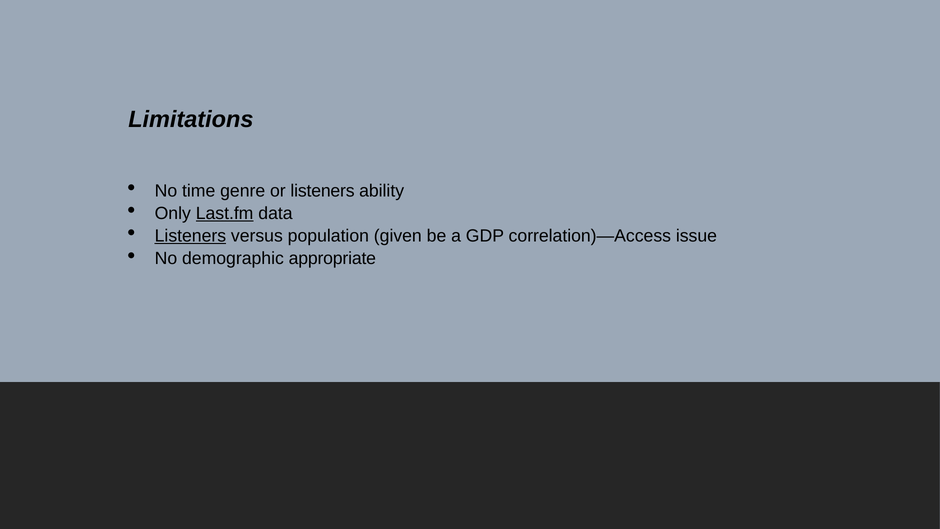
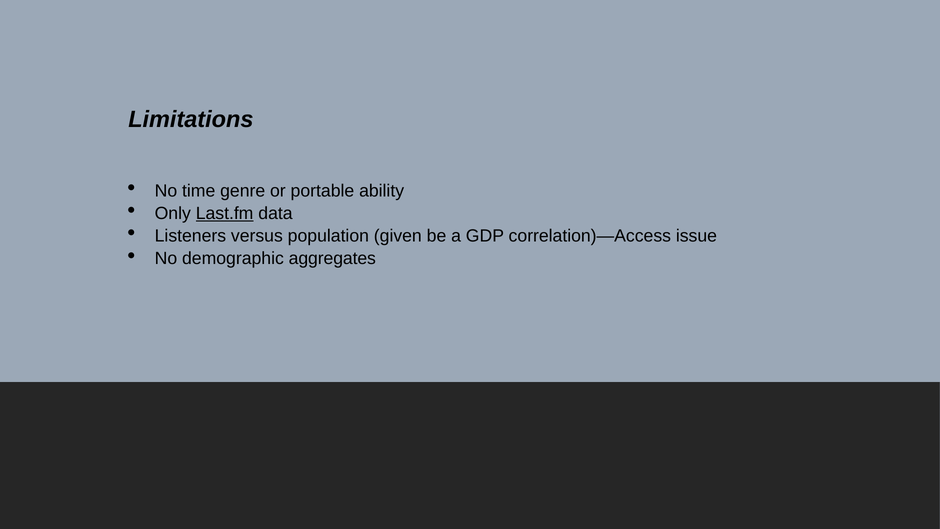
or listeners: listeners -> portable (322, 191)
Listeners underline: present -> none (190, 236)
appropriate: appropriate -> aggregates (332, 258)
